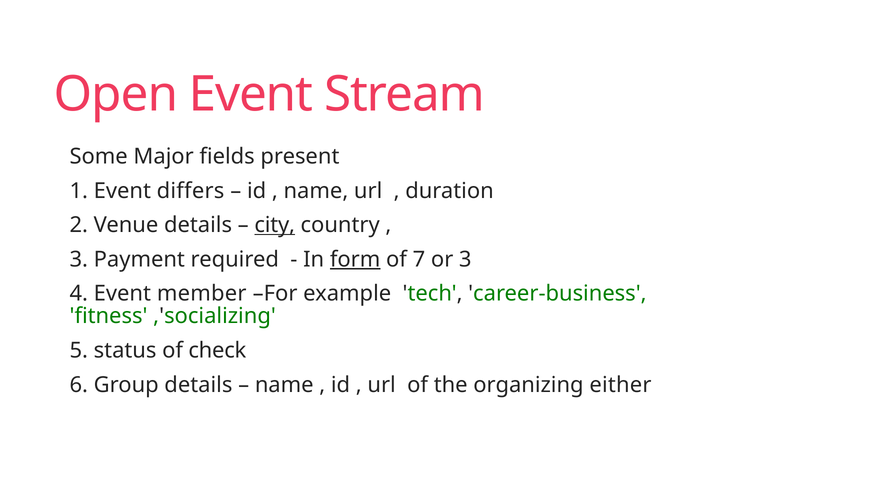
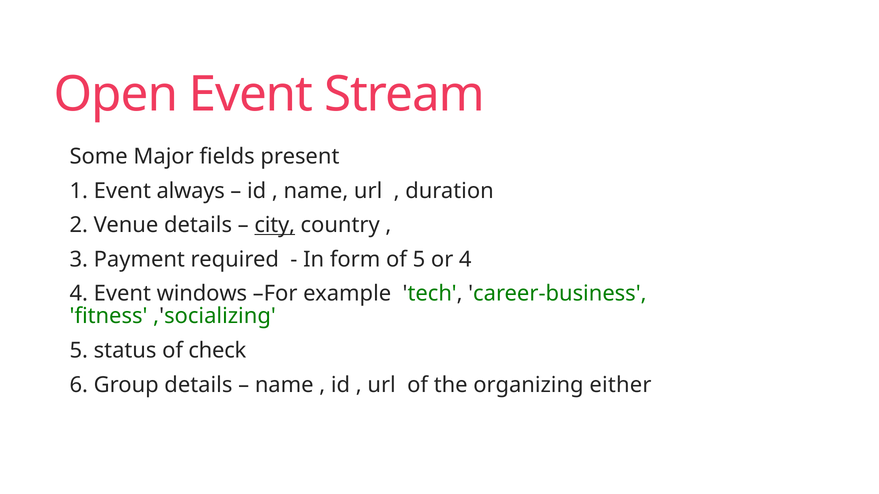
differs: differs -> always (191, 191)
form underline: present -> none (355, 260)
of 7: 7 -> 5 (419, 260)
or 3: 3 -> 4 (465, 260)
member: member -> windows (202, 294)
